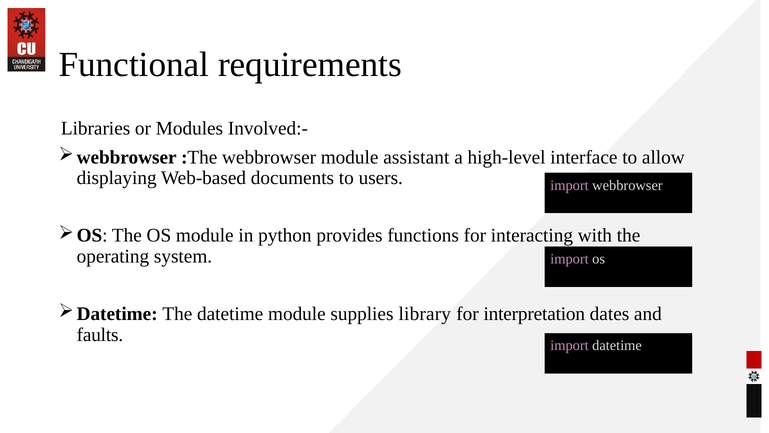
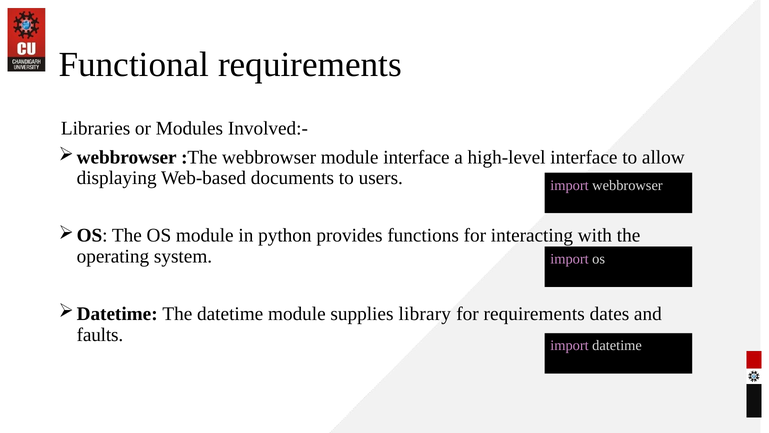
module assistant: assistant -> interface (416, 157)
for interpretation: interpretation -> requirements (534, 314)
